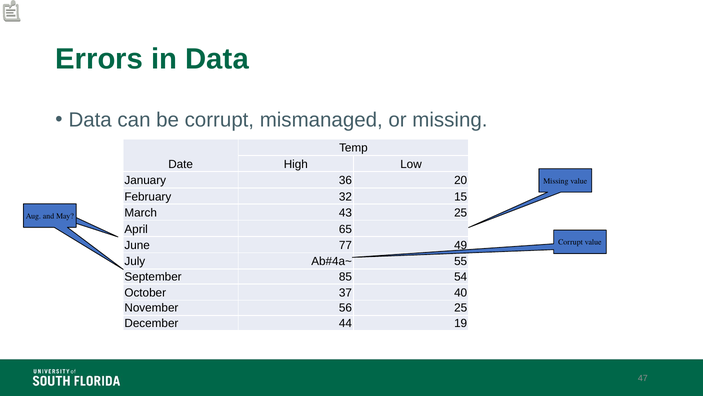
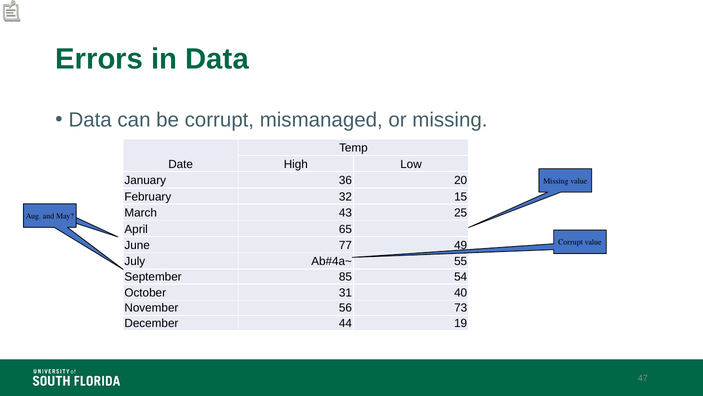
37: 37 -> 31 (345, 293)
56 25: 25 -> 73 (461, 308)
